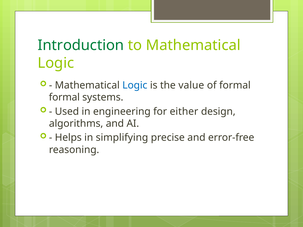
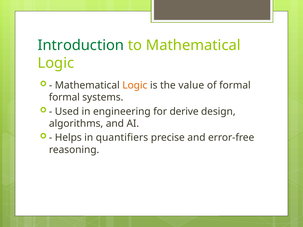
Logic colour: blue -> orange (135, 85)
either: either -> derive (184, 112)
simplifying: simplifying -> quantifiers (122, 138)
